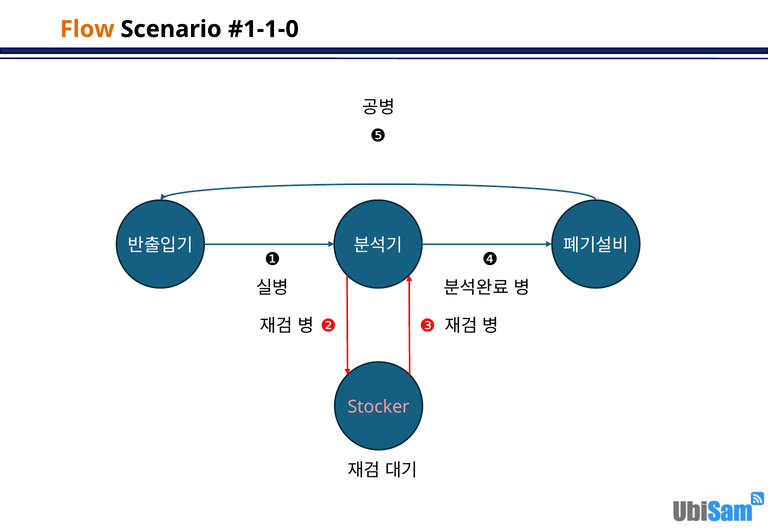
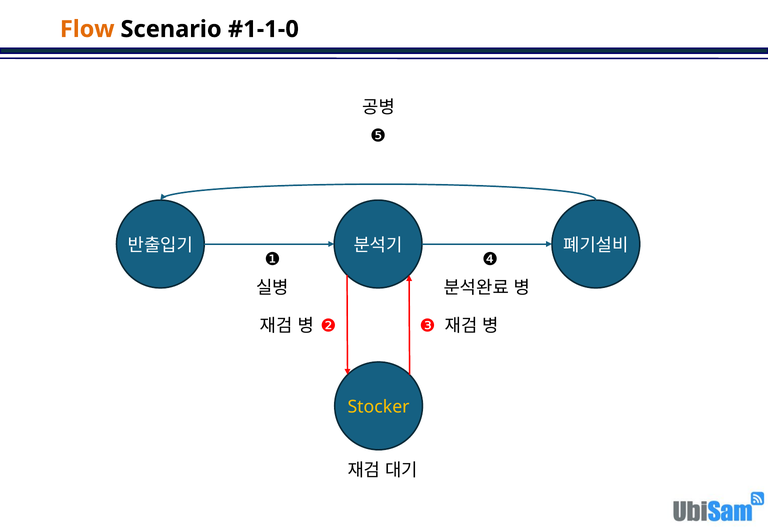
Stocker colour: pink -> yellow (379, 407)
